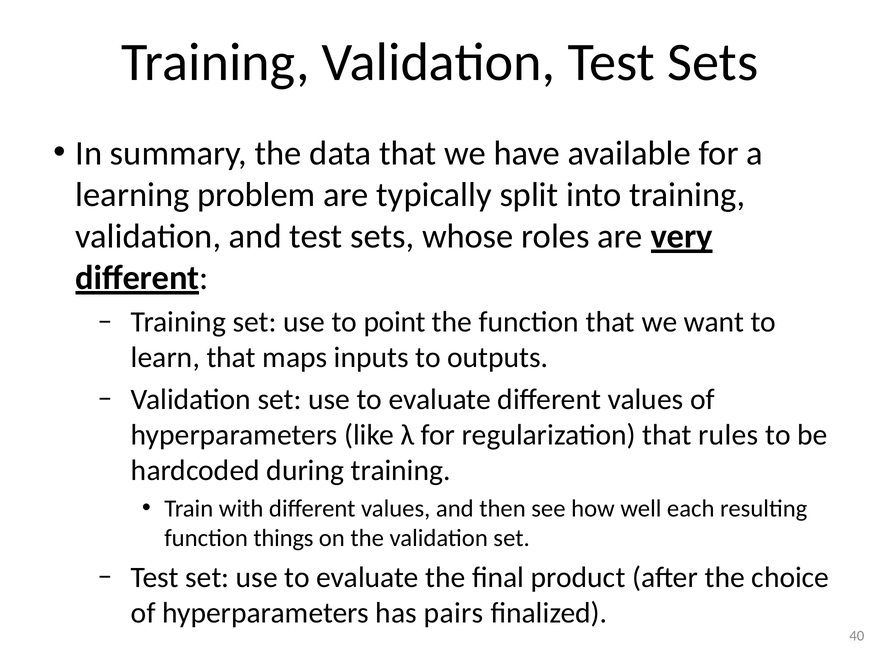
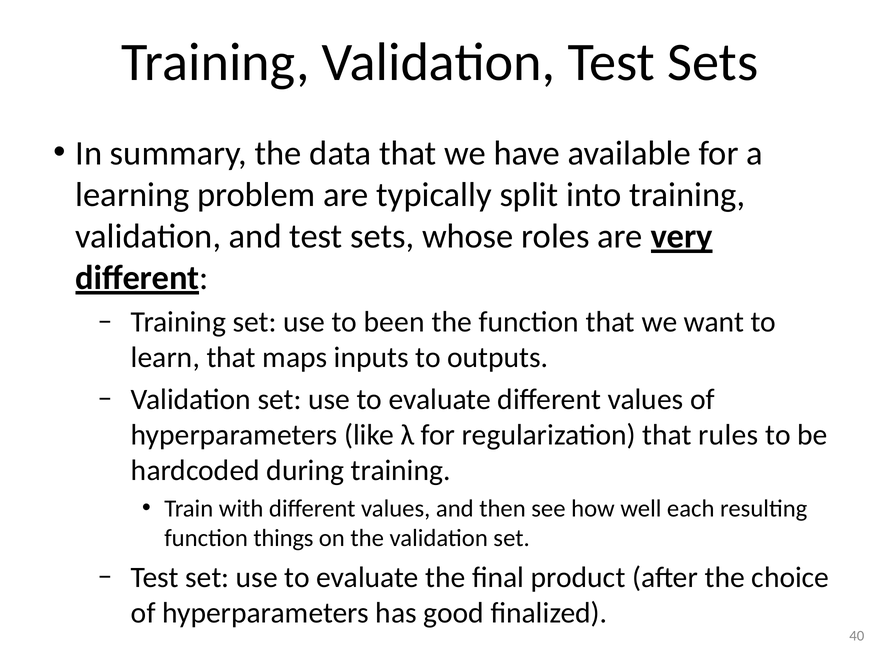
point: point -> been (394, 322)
pairs: pairs -> good (454, 613)
